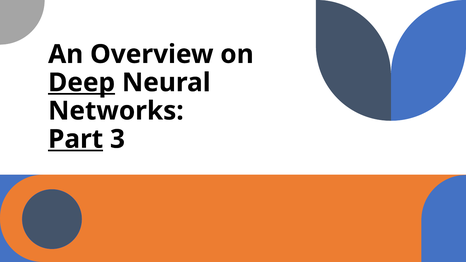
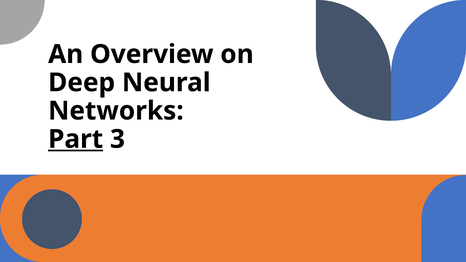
Deep underline: present -> none (82, 83)
